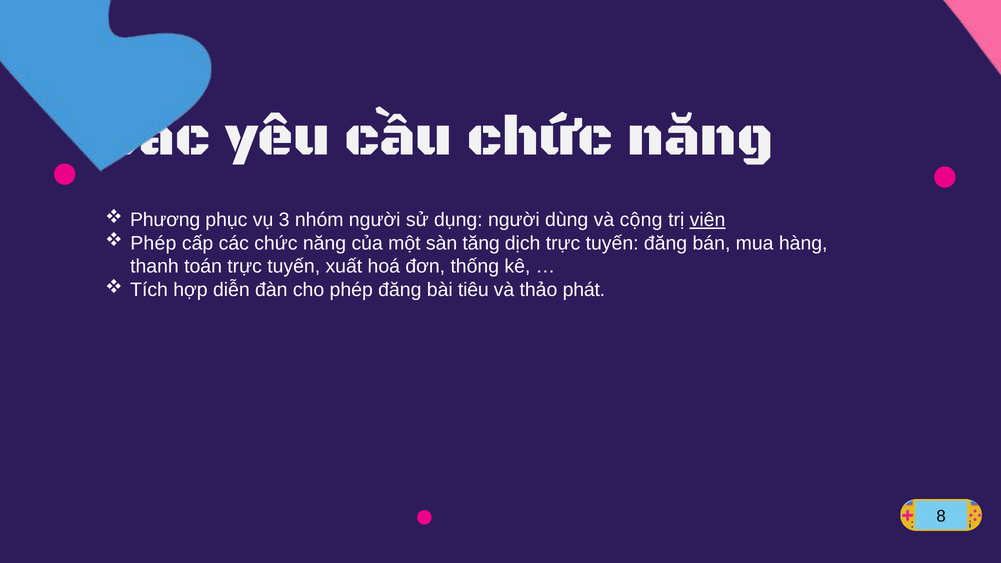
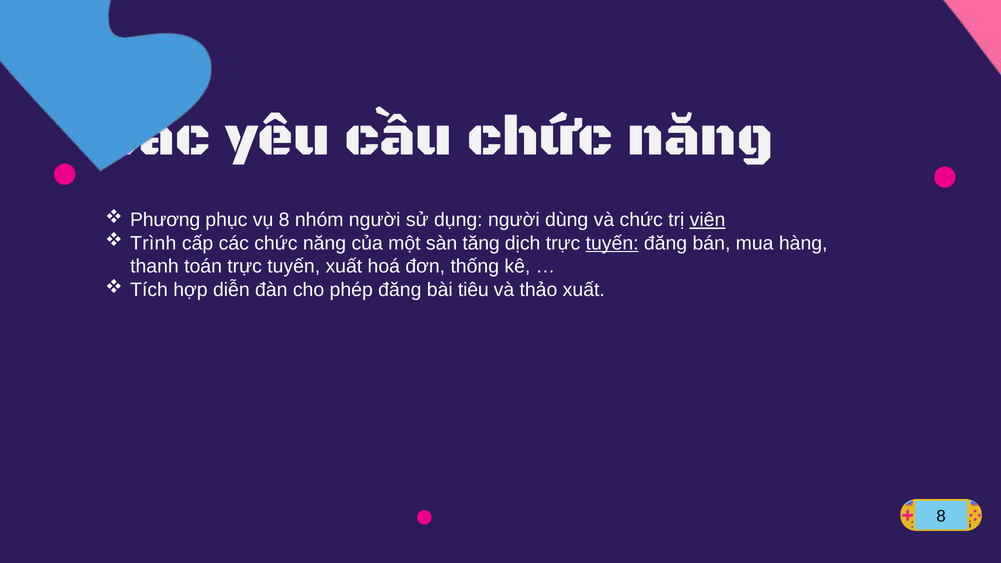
vụ 3: 3 -> 8 (284, 220)
và cộng: cộng -> chức (641, 220)
Phép: Phép -> Trình (153, 243)
tuyến underline: none -> present (612, 243)
thảo phát: phát -> xuất (584, 290)
